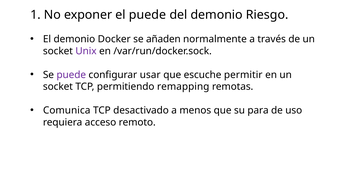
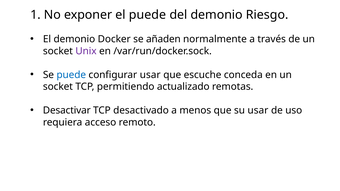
puede colour: purple -> blue (71, 75)
permitir: permitir -> conceda (243, 75)
remapping: remapping -> actualizado (183, 87)
Comunica: Comunica -> Desactivar (67, 111)
su para: para -> usar (258, 111)
